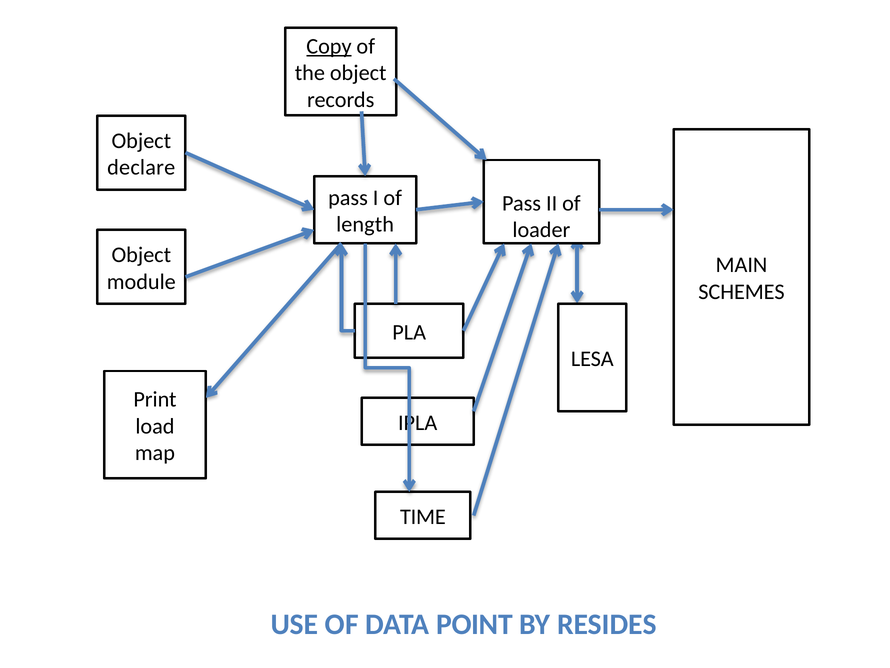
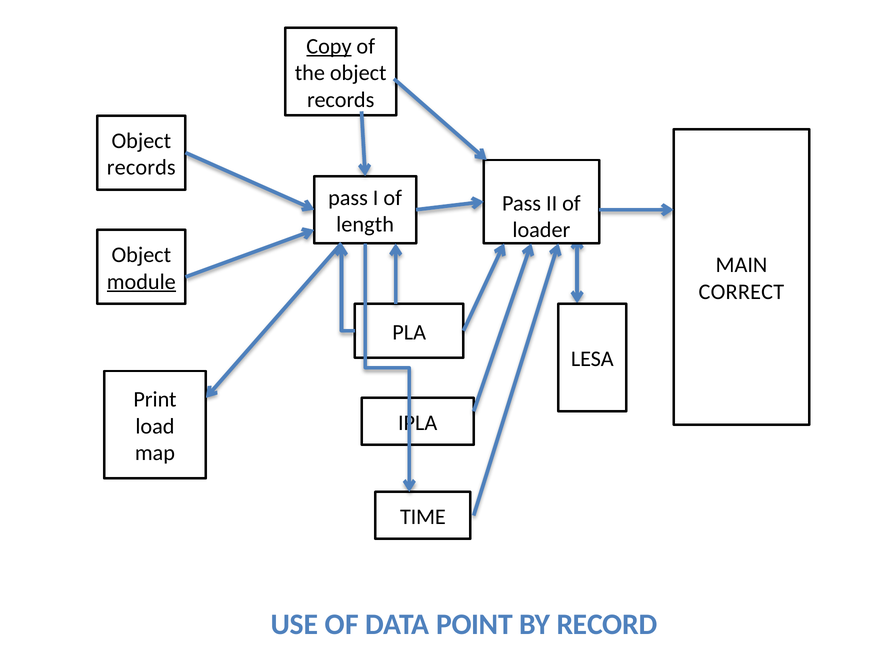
declare: declare -> records (141, 167)
module underline: none -> present (141, 282)
SCHEMES: SCHEMES -> CORRECT (741, 292)
RESIDES: RESIDES -> RECORD (607, 624)
